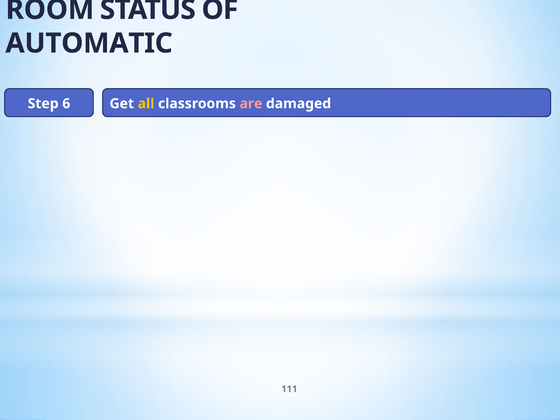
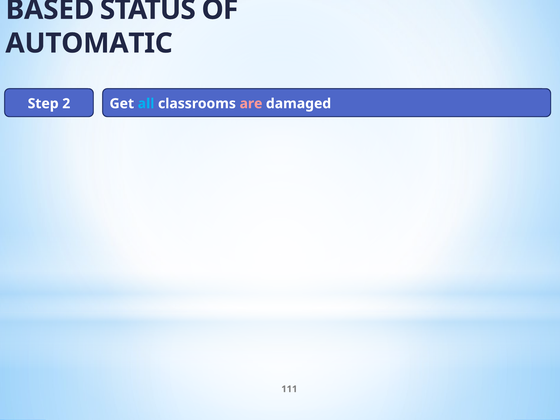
ROOM: ROOM -> BASED (50, 10)
6: 6 -> 2 (66, 104)
all colour: yellow -> light blue (146, 104)
